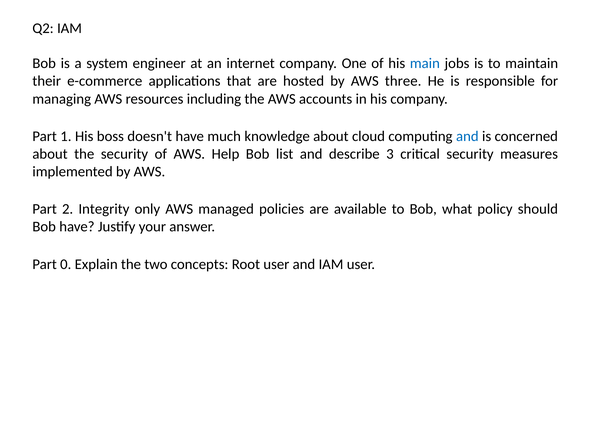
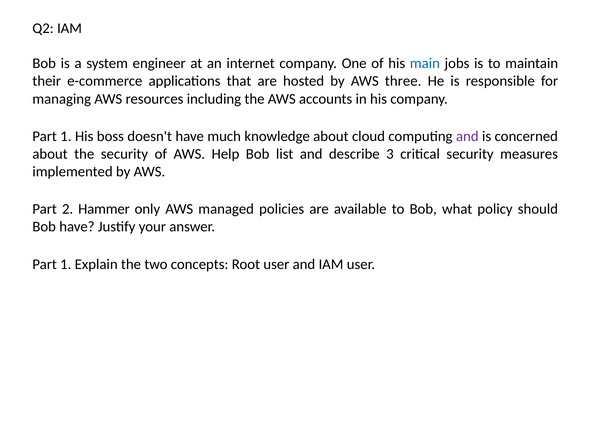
and colour: blue -> purple (467, 136)
Integrity: Integrity -> Hammer (104, 209)
0: 0 -> 1 (66, 264)
